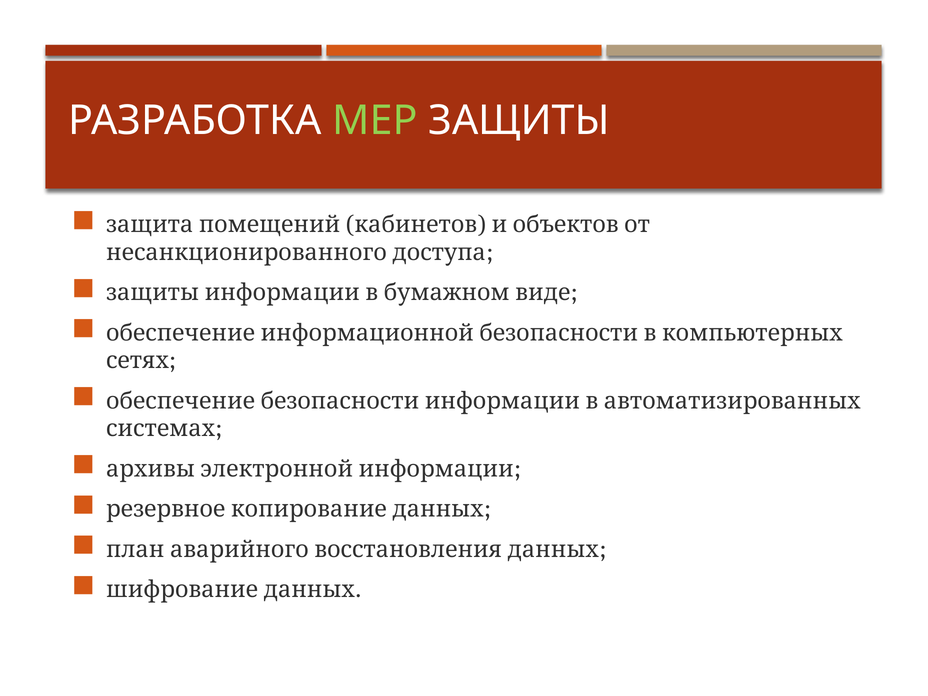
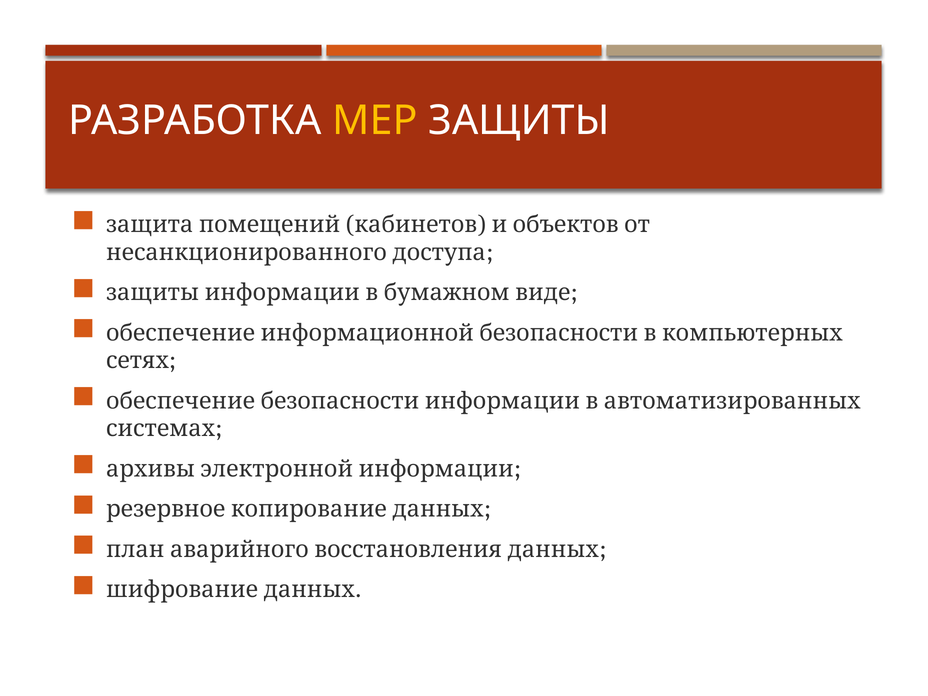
МЕР colour: light green -> yellow (375, 121)
